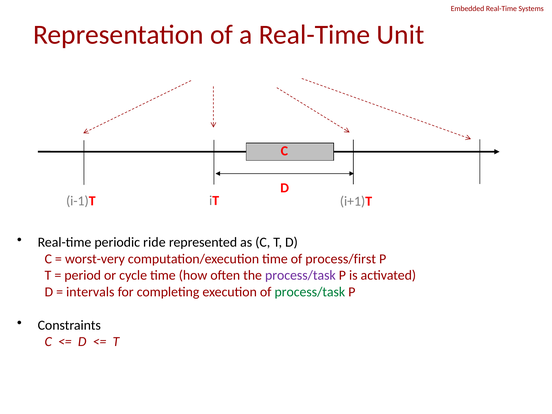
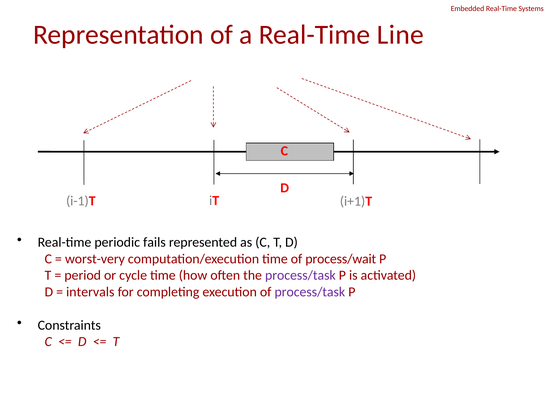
Unit: Unit -> Line (400, 35)
ride: ride -> fails (154, 242)
process/first: process/first -> process/wait (341, 259)
process/task colour: green -> purple (310, 292)
